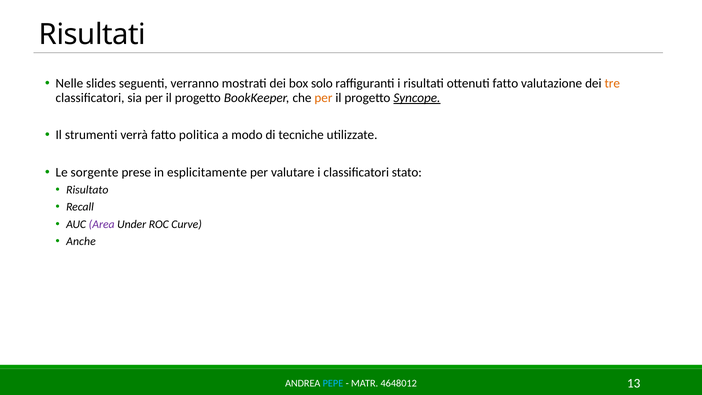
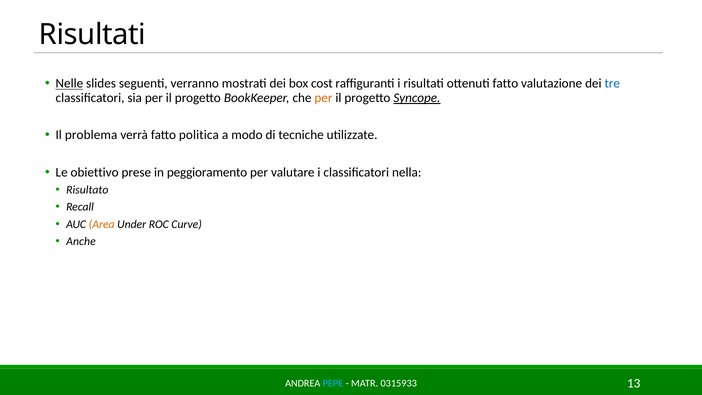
Nelle underline: none -> present (69, 84)
solo: solo -> cost (322, 84)
tre colour: orange -> blue (612, 84)
strumenti: strumenti -> problema (91, 135)
sorgente: sorgente -> obiettivo (95, 172)
esplicitamente: esplicitamente -> peggioramento (207, 172)
stato: stato -> nella (407, 172)
Area colour: purple -> orange (102, 224)
4648012: 4648012 -> 0315933 (399, 383)
